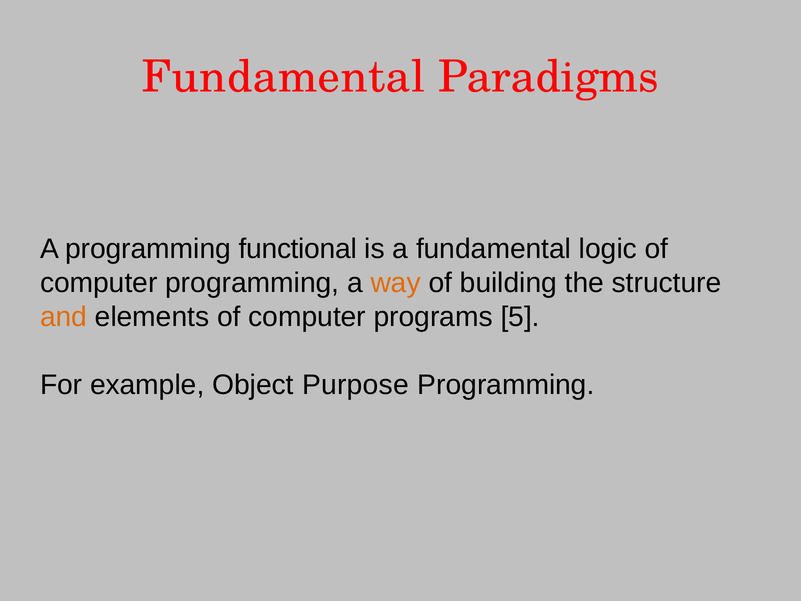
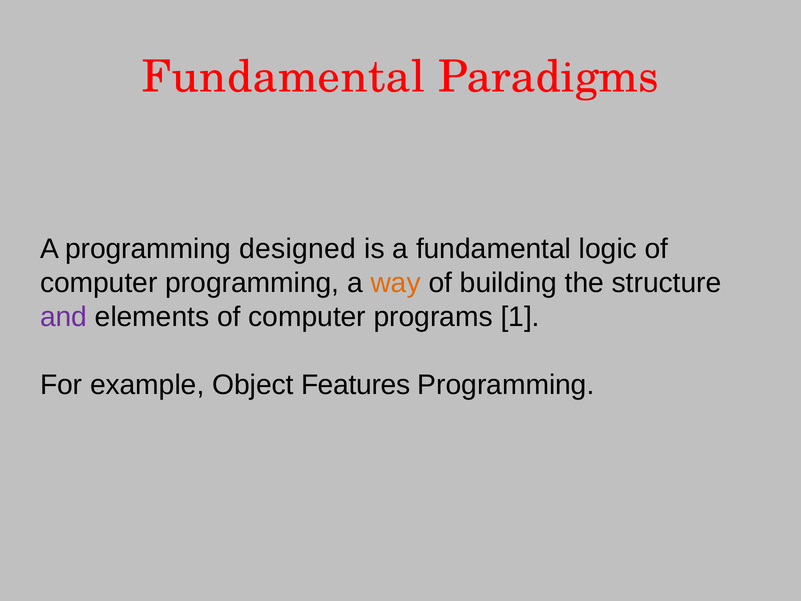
functional: functional -> designed (298, 249)
and colour: orange -> purple (64, 317)
5: 5 -> 1 (520, 317)
Purpose: Purpose -> Features (356, 384)
